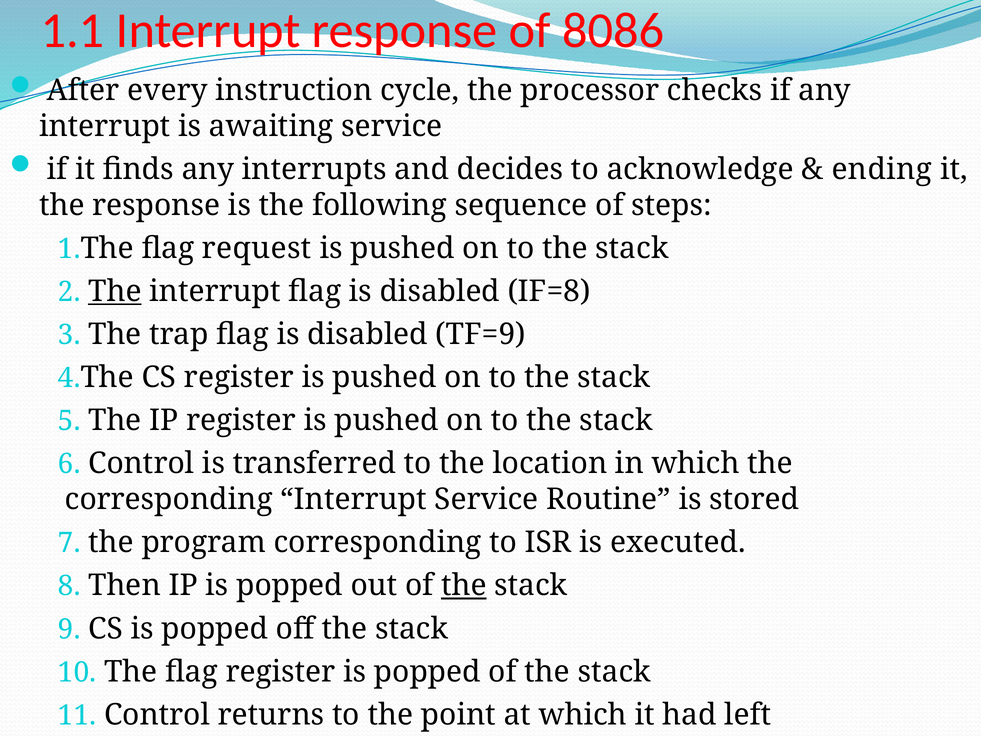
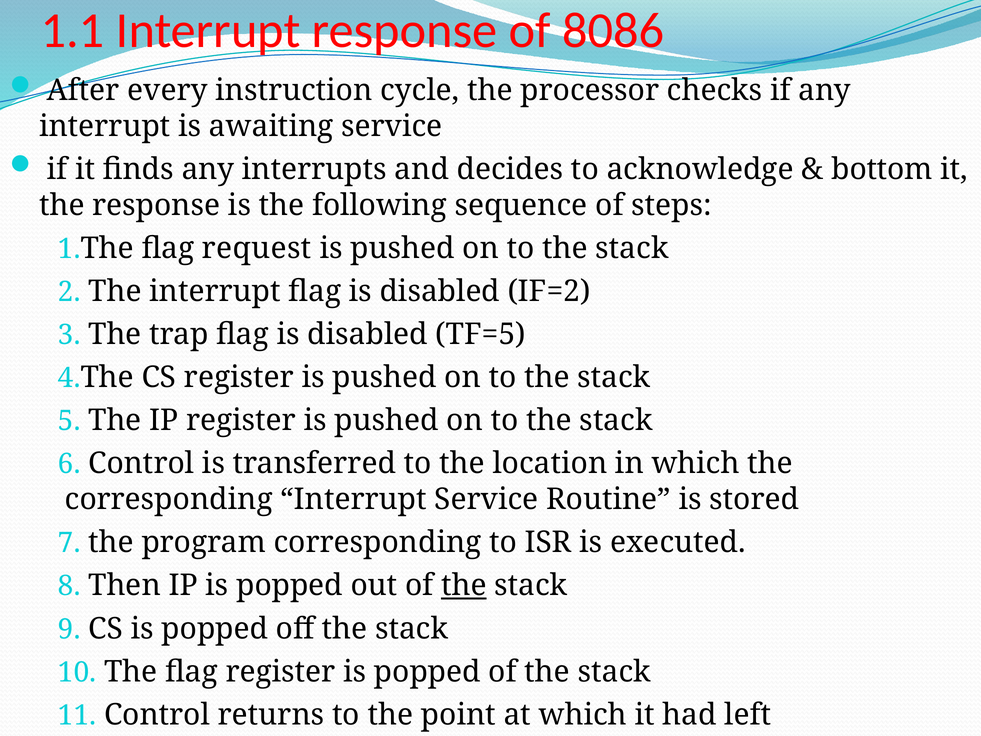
ending: ending -> bottom (882, 169)
The underline: present -> none (115, 291)
IF=8: IF=8 -> IF=2 (549, 291)
TF=9: TF=9 -> TF=5 (481, 334)
